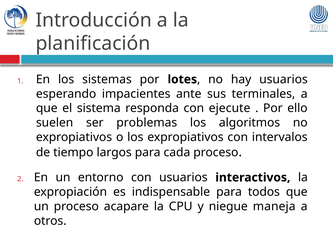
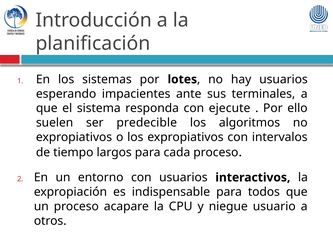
problemas: problemas -> predecible (147, 123)
maneja: maneja -> usuario (274, 206)
